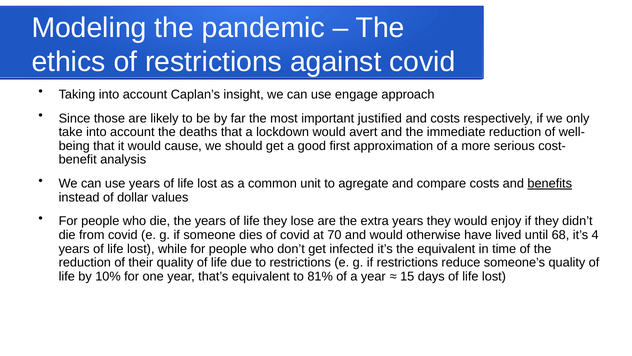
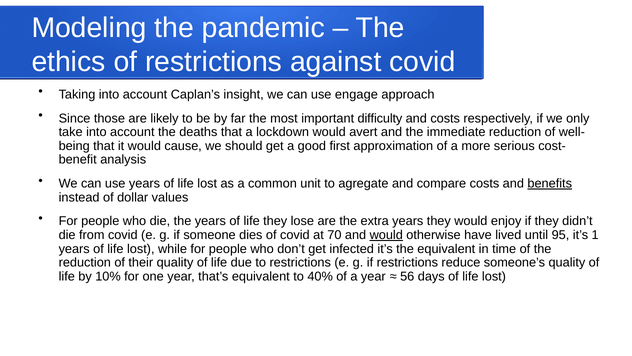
justified: justified -> difficulty (380, 118)
would underline: none -> present (386, 235)
68: 68 -> 95 (560, 235)
4: 4 -> 1 (595, 235)
81%: 81% -> 40% (320, 276)
15: 15 -> 56 (407, 276)
